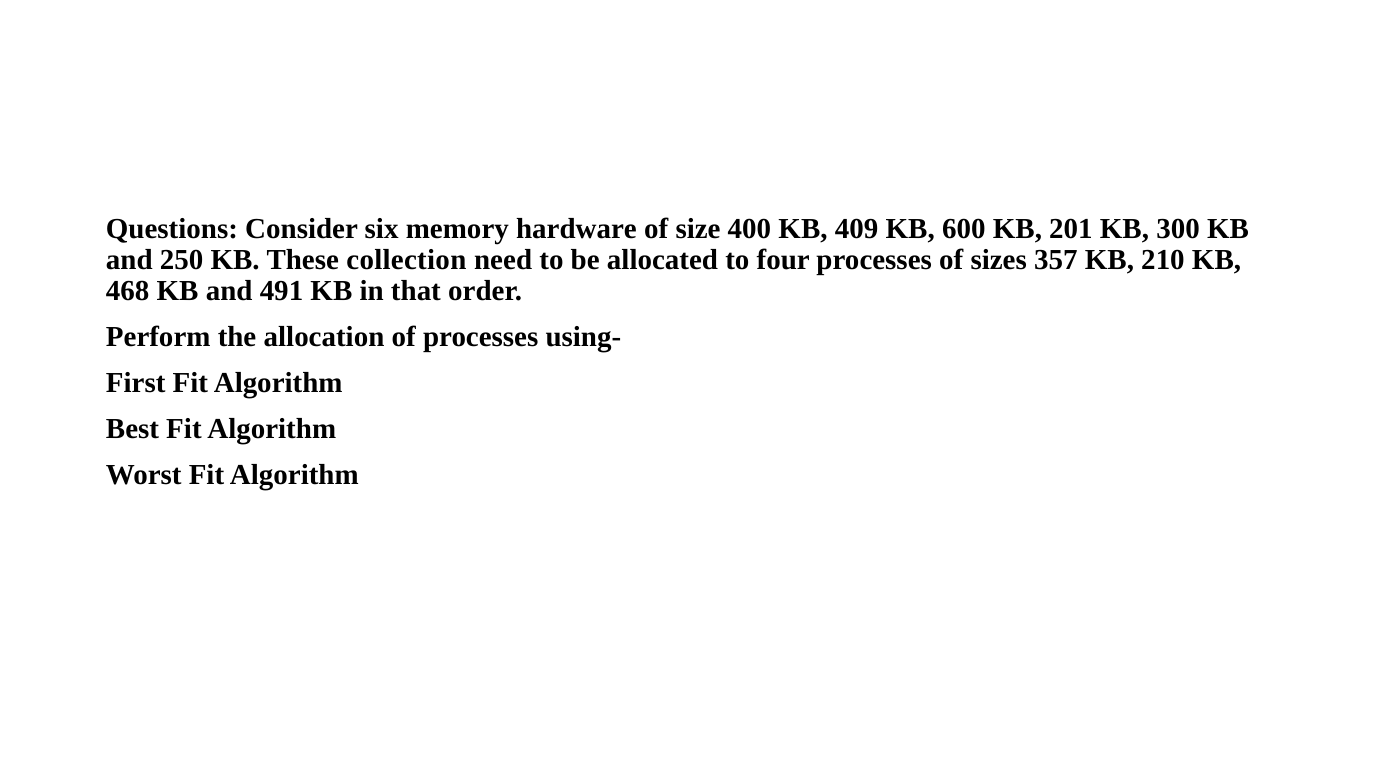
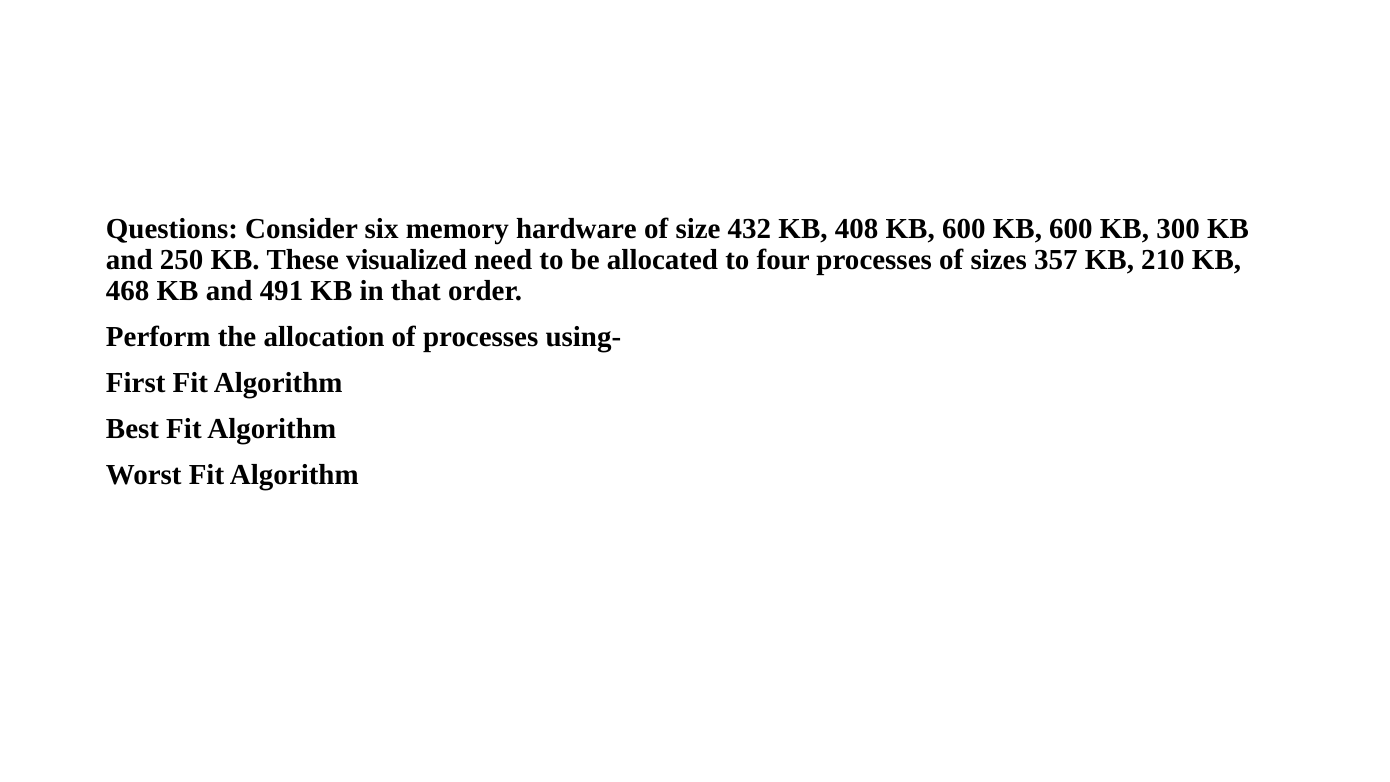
400: 400 -> 432 (749, 229)
409: 409 -> 408 (857, 229)
600 KB 201: 201 -> 600 (1071, 229)
collection: collection -> visualized (407, 260)
